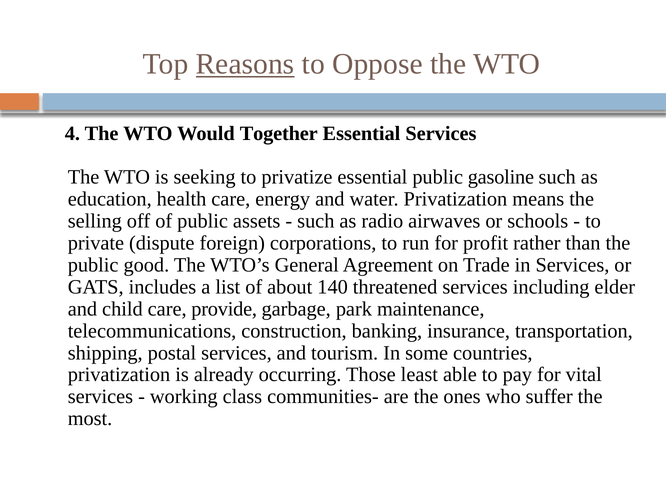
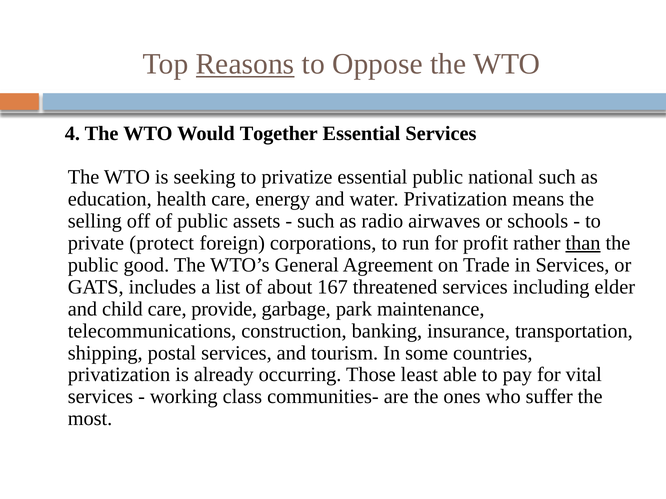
gasoline: gasoline -> national (501, 177)
dispute: dispute -> protect (162, 243)
than underline: none -> present (583, 243)
140: 140 -> 167 (333, 287)
